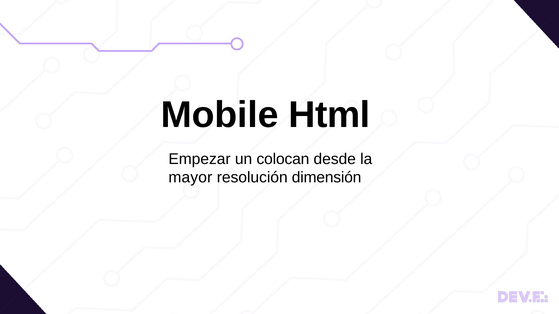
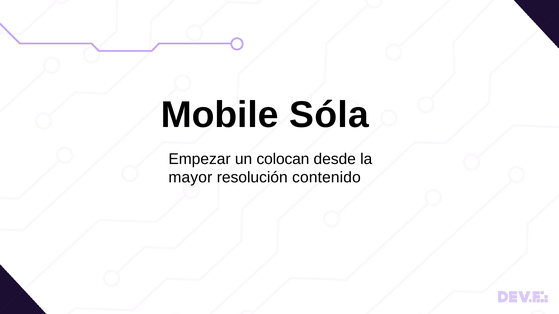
Html: Html -> Sóla (329, 115)
dimensión: dimensión -> contenido (326, 178)
